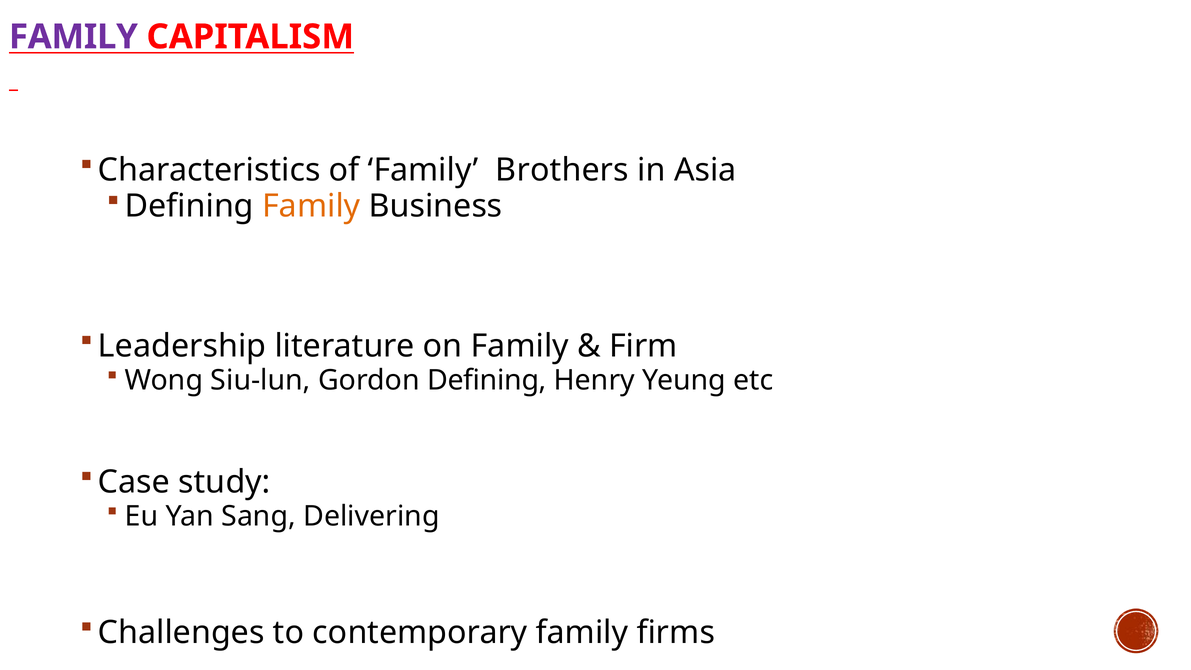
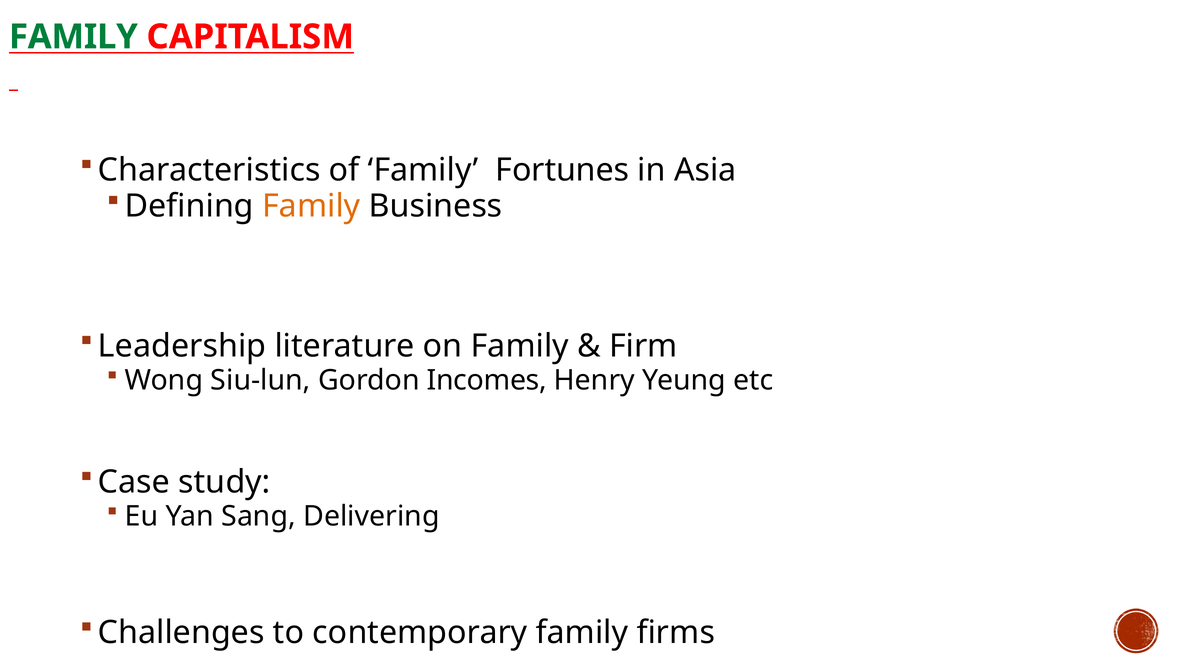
FAMILY colour: purple -> green (73, 37)
Brothers: Brothers -> Fortunes (562, 170)
Gordon Defining: Defining -> Incomes (487, 380)
